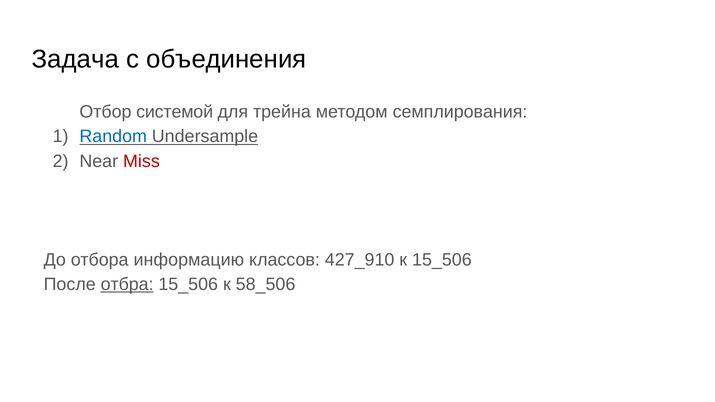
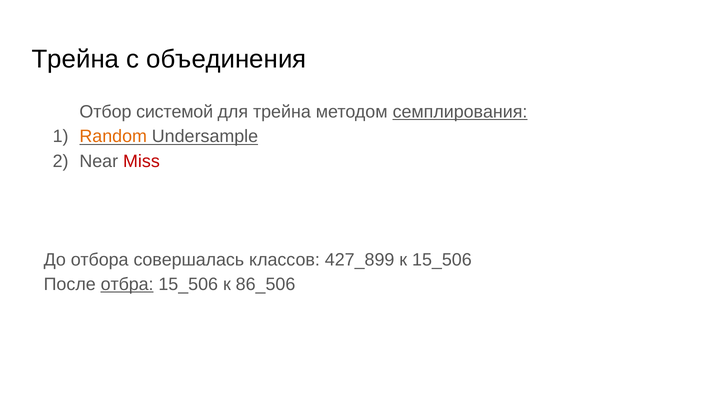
Задача: Задача -> Трейна (75, 59)
семплирования underline: none -> present (460, 112)
Random colour: blue -> orange (113, 137)
информацию: информацию -> совершалась (189, 260)
427_910: 427_910 -> 427_899 (360, 260)
58_506: 58_506 -> 86_506 (266, 285)
